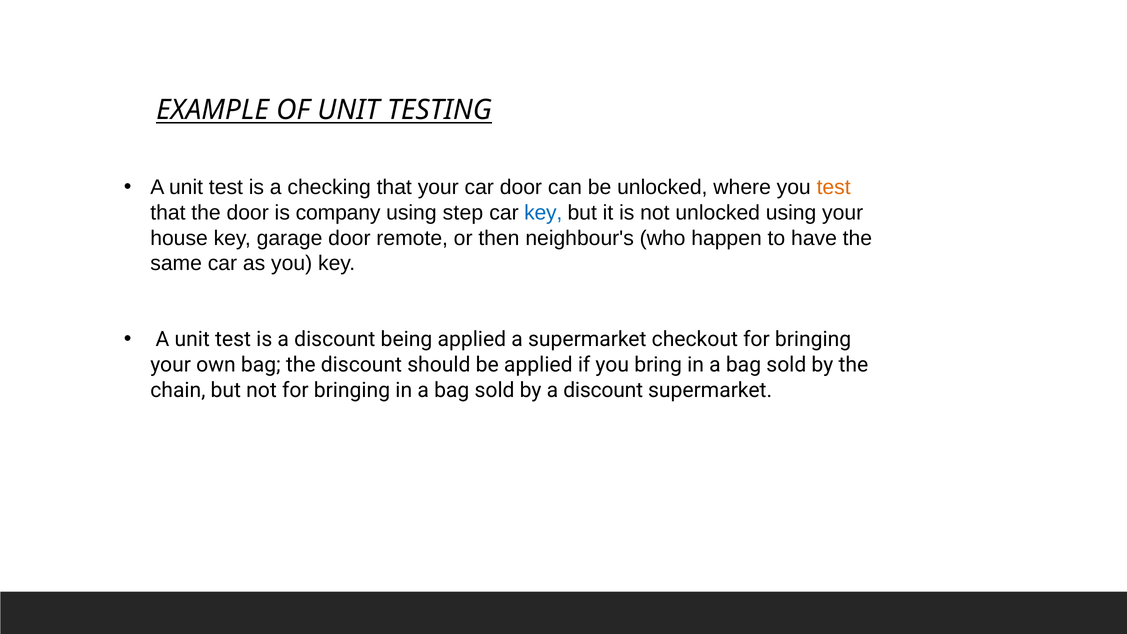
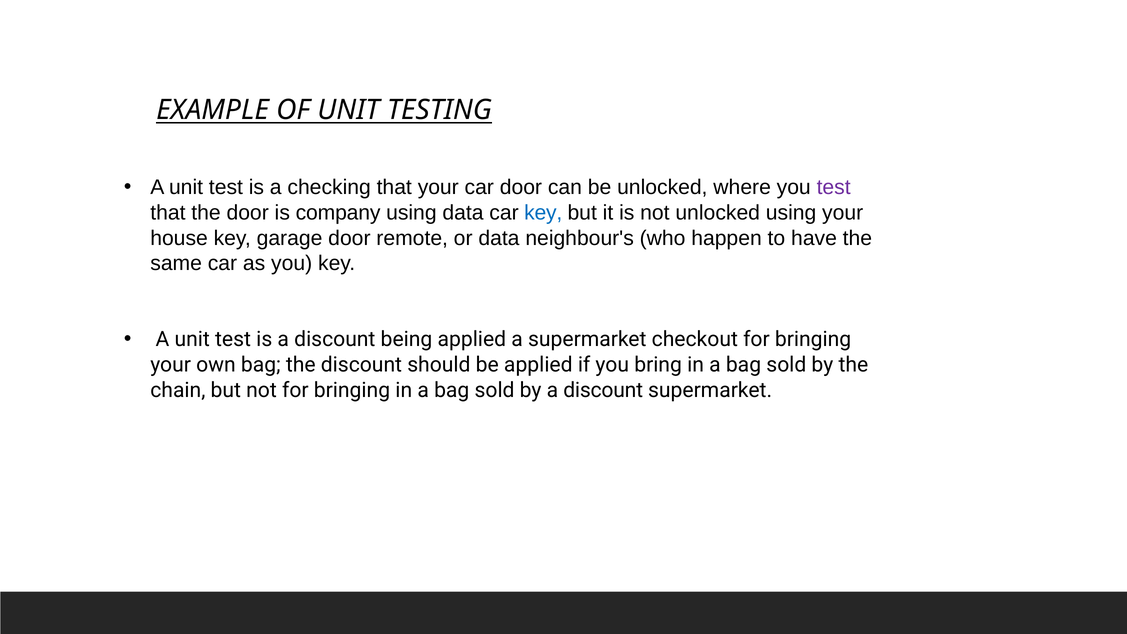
test colour: orange -> purple (834, 187)
using step: step -> data (463, 213)
or then: then -> data (499, 238)
